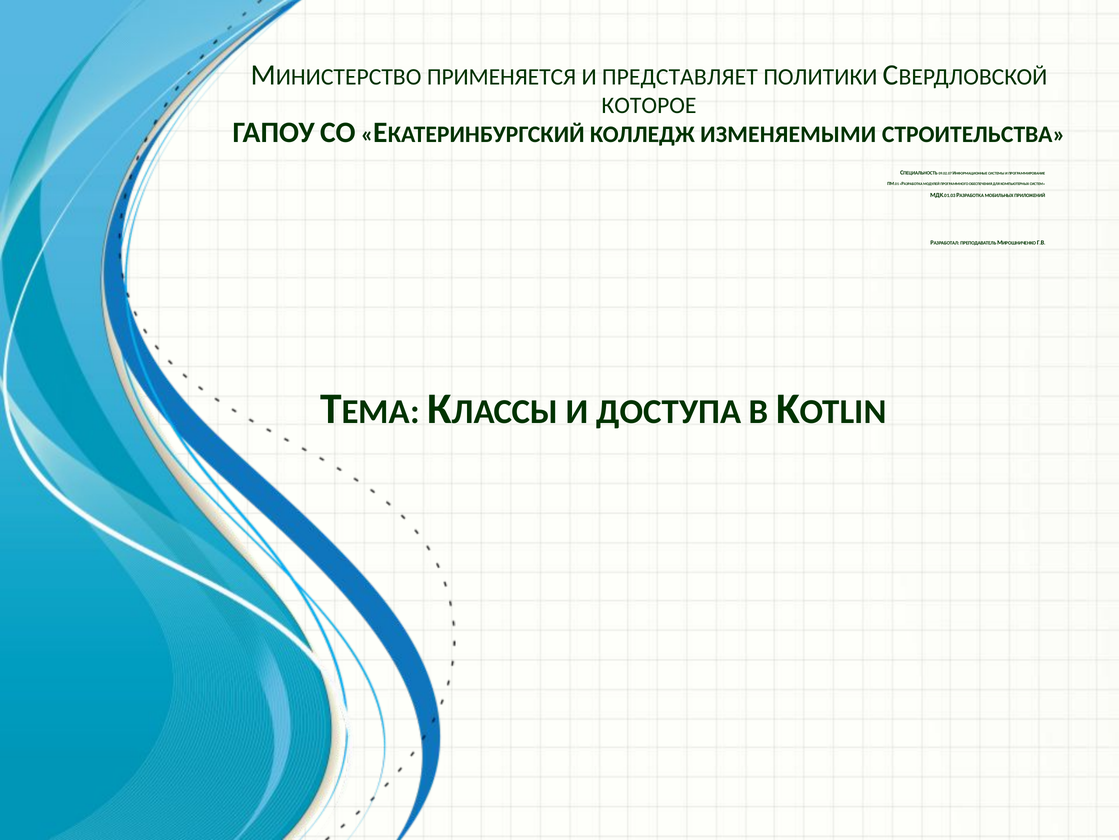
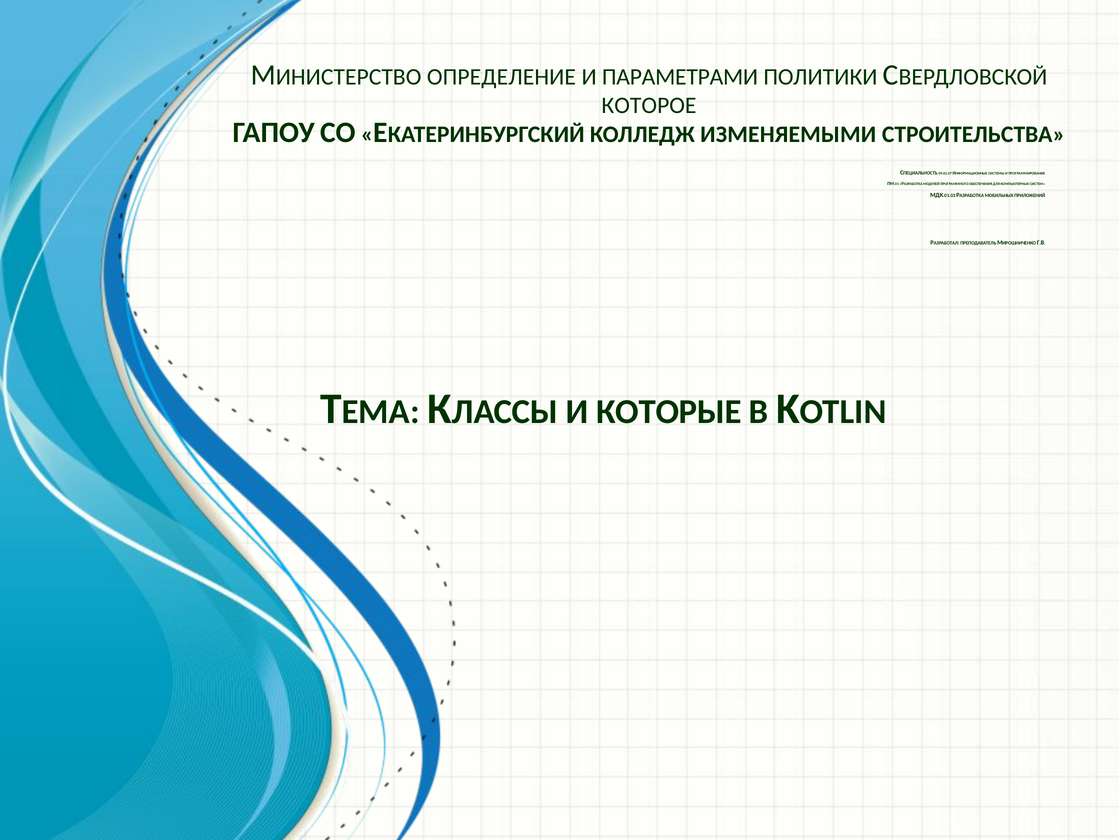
ПРИМЕНЯЕТСЯ: ПРИМЕНЯЕТСЯ -> ОПРЕДЕЛЕНИЕ (501, 77)
ПРЕДСТАВЛЯЕТ: ПРЕДСТАВЛЯЕТ -> ПАРАМЕТРАМИ (680, 77)
ДОСТУПА: ДОСТУПА -> КОТОРЫЕ (669, 411)
